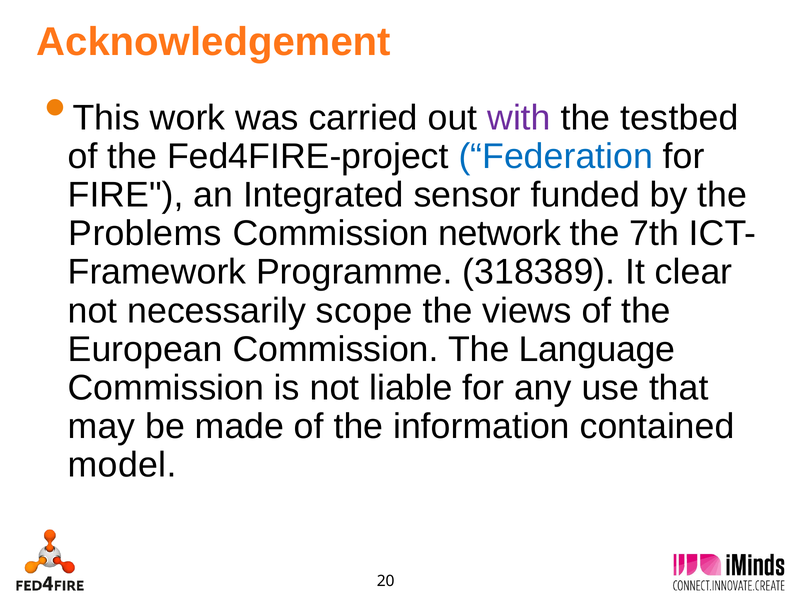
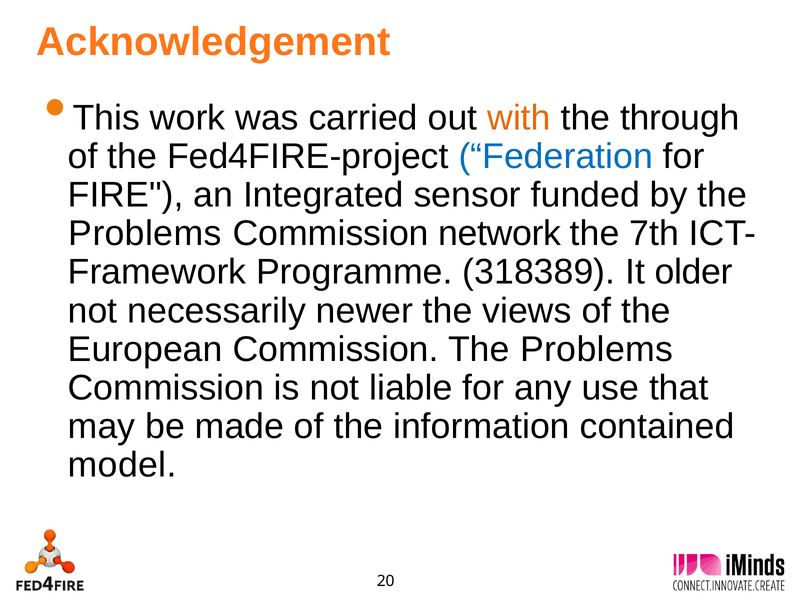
with colour: purple -> orange (519, 118)
testbed: testbed -> through (680, 118)
clear: clear -> older (694, 272)
scope: scope -> newer (364, 311)
Commission The Language: Language -> Problems (597, 349)
